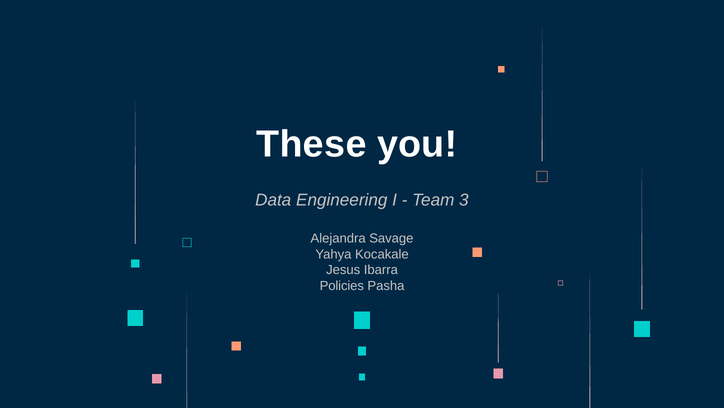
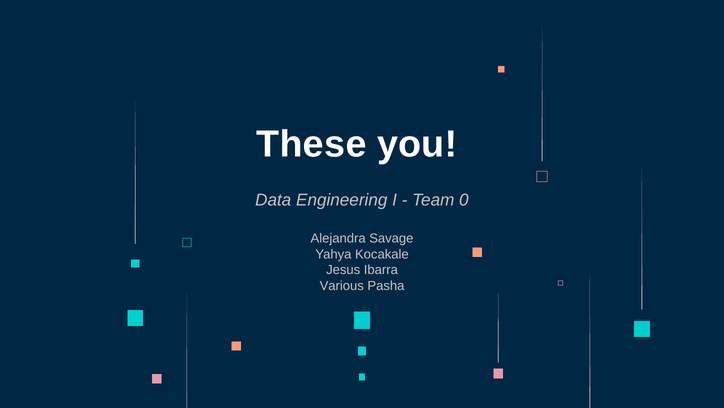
3: 3 -> 0 (464, 200)
Policies: Policies -> Various (342, 285)
